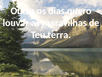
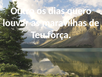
terra: terra -> força (59, 35)
